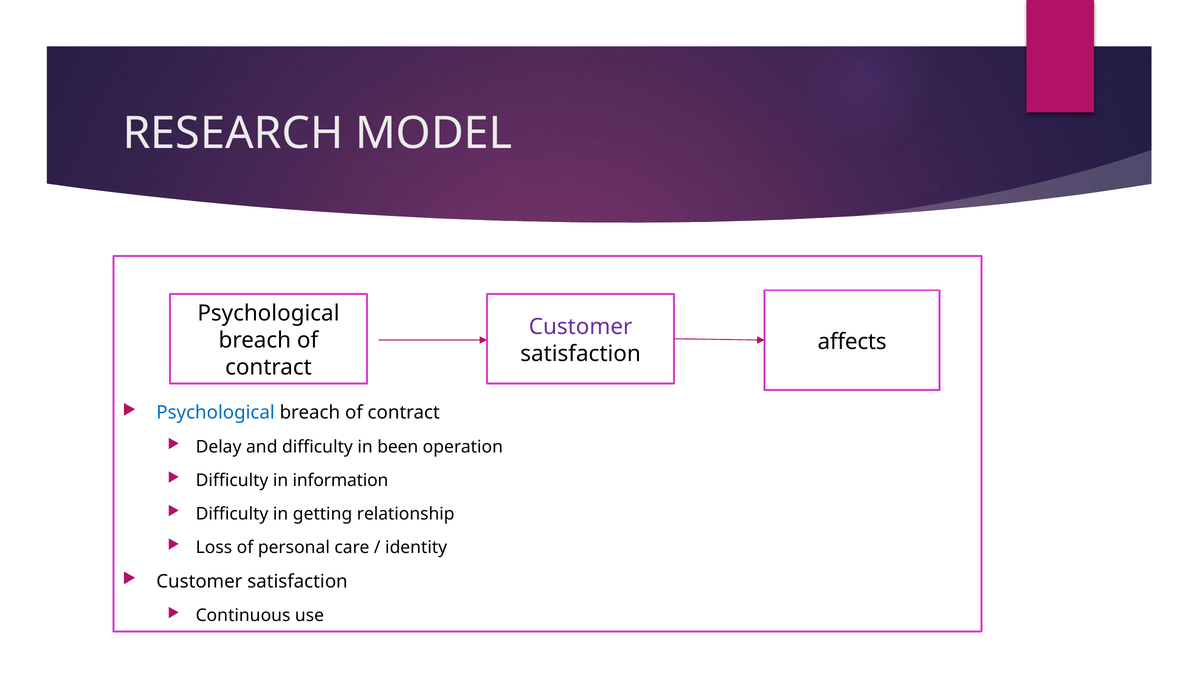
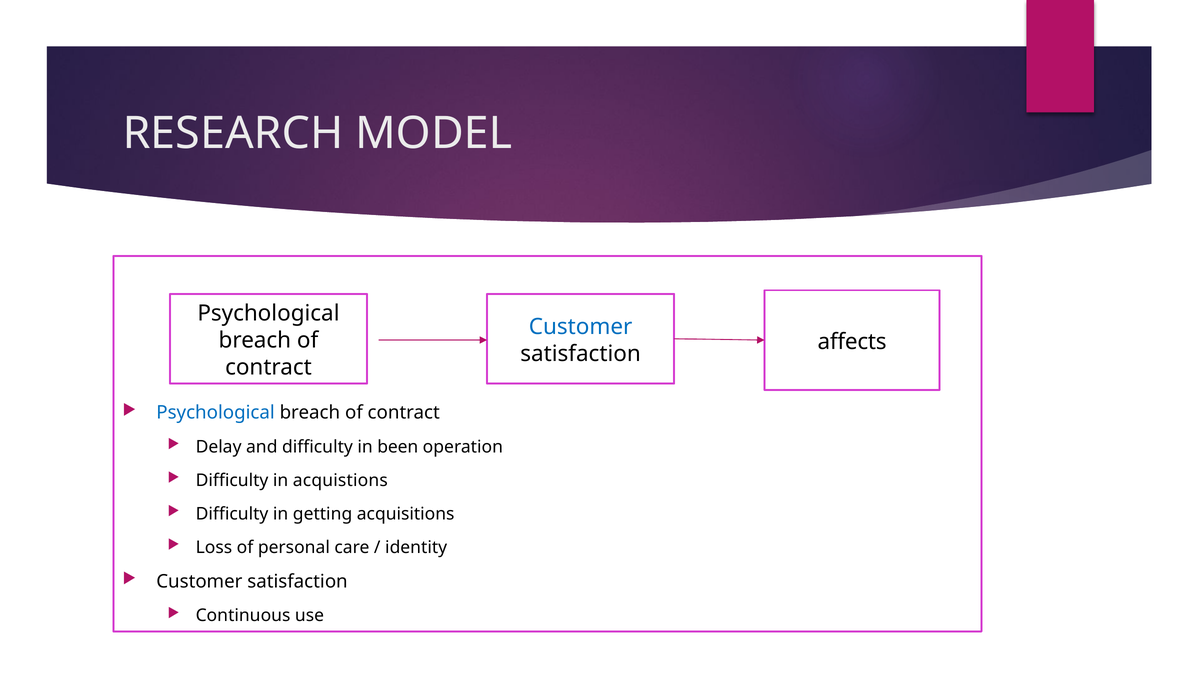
Customer colour: purple -> blue (581, 327)
information: information -> acquistions (340, 481)
relationship: relationship -> acquisitions (406, 514)
